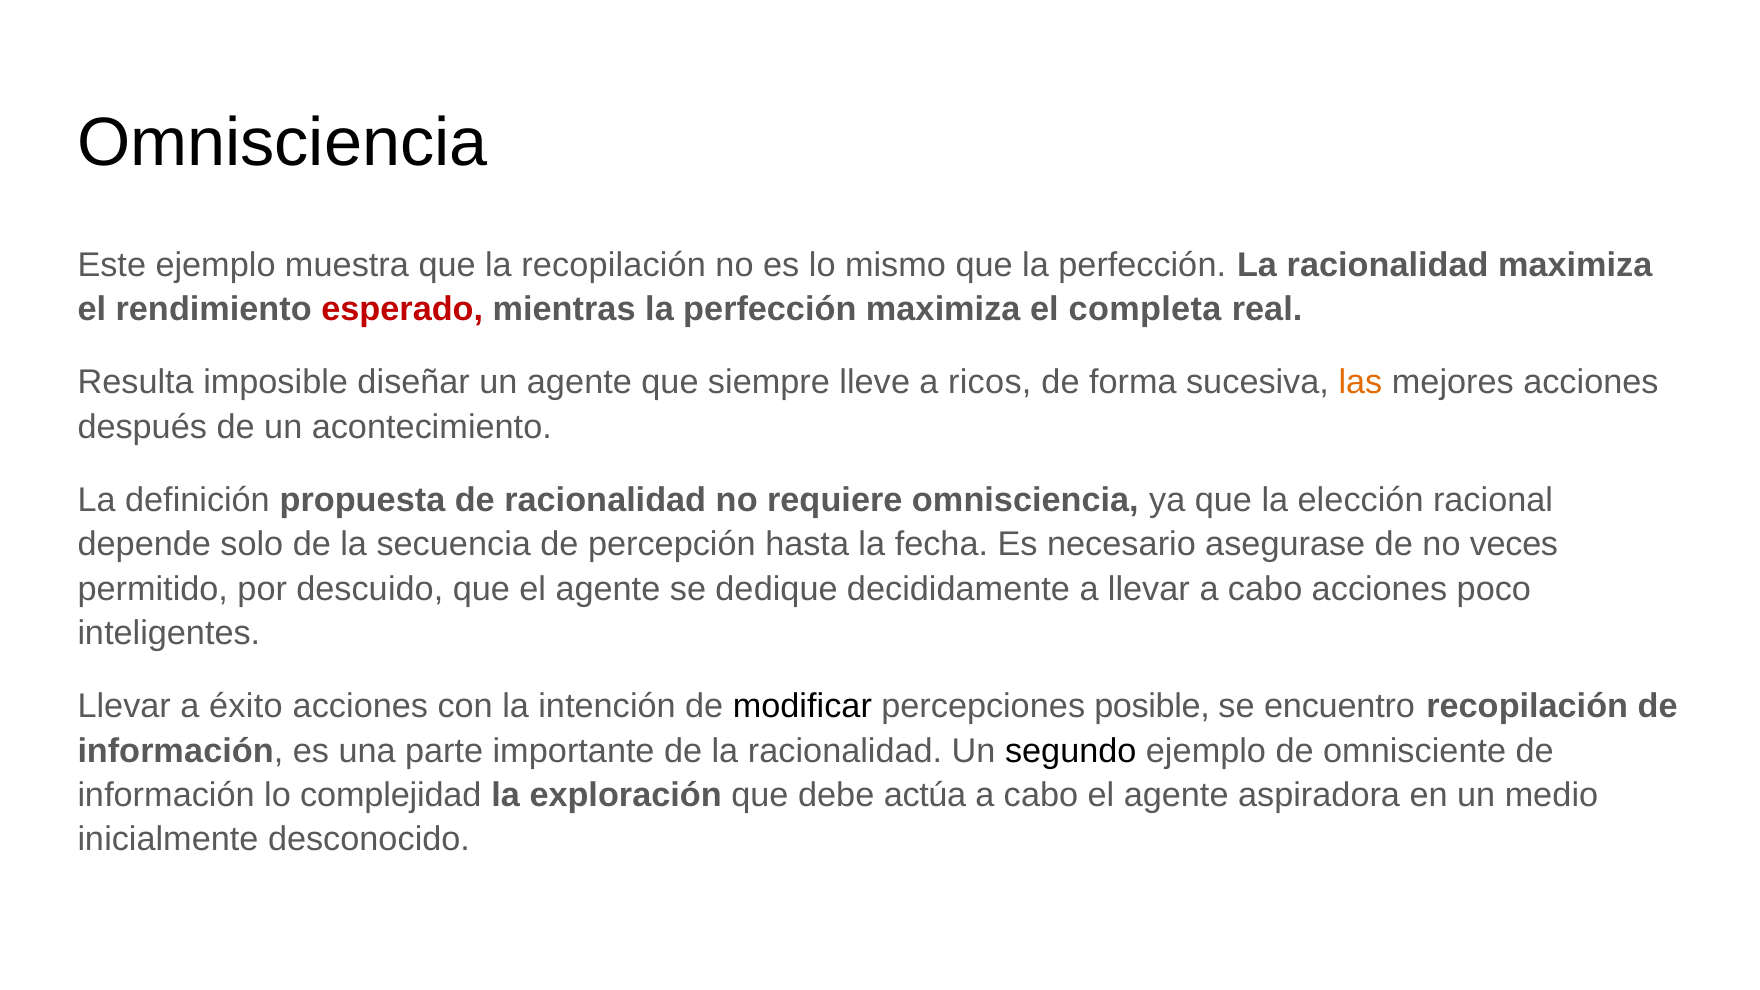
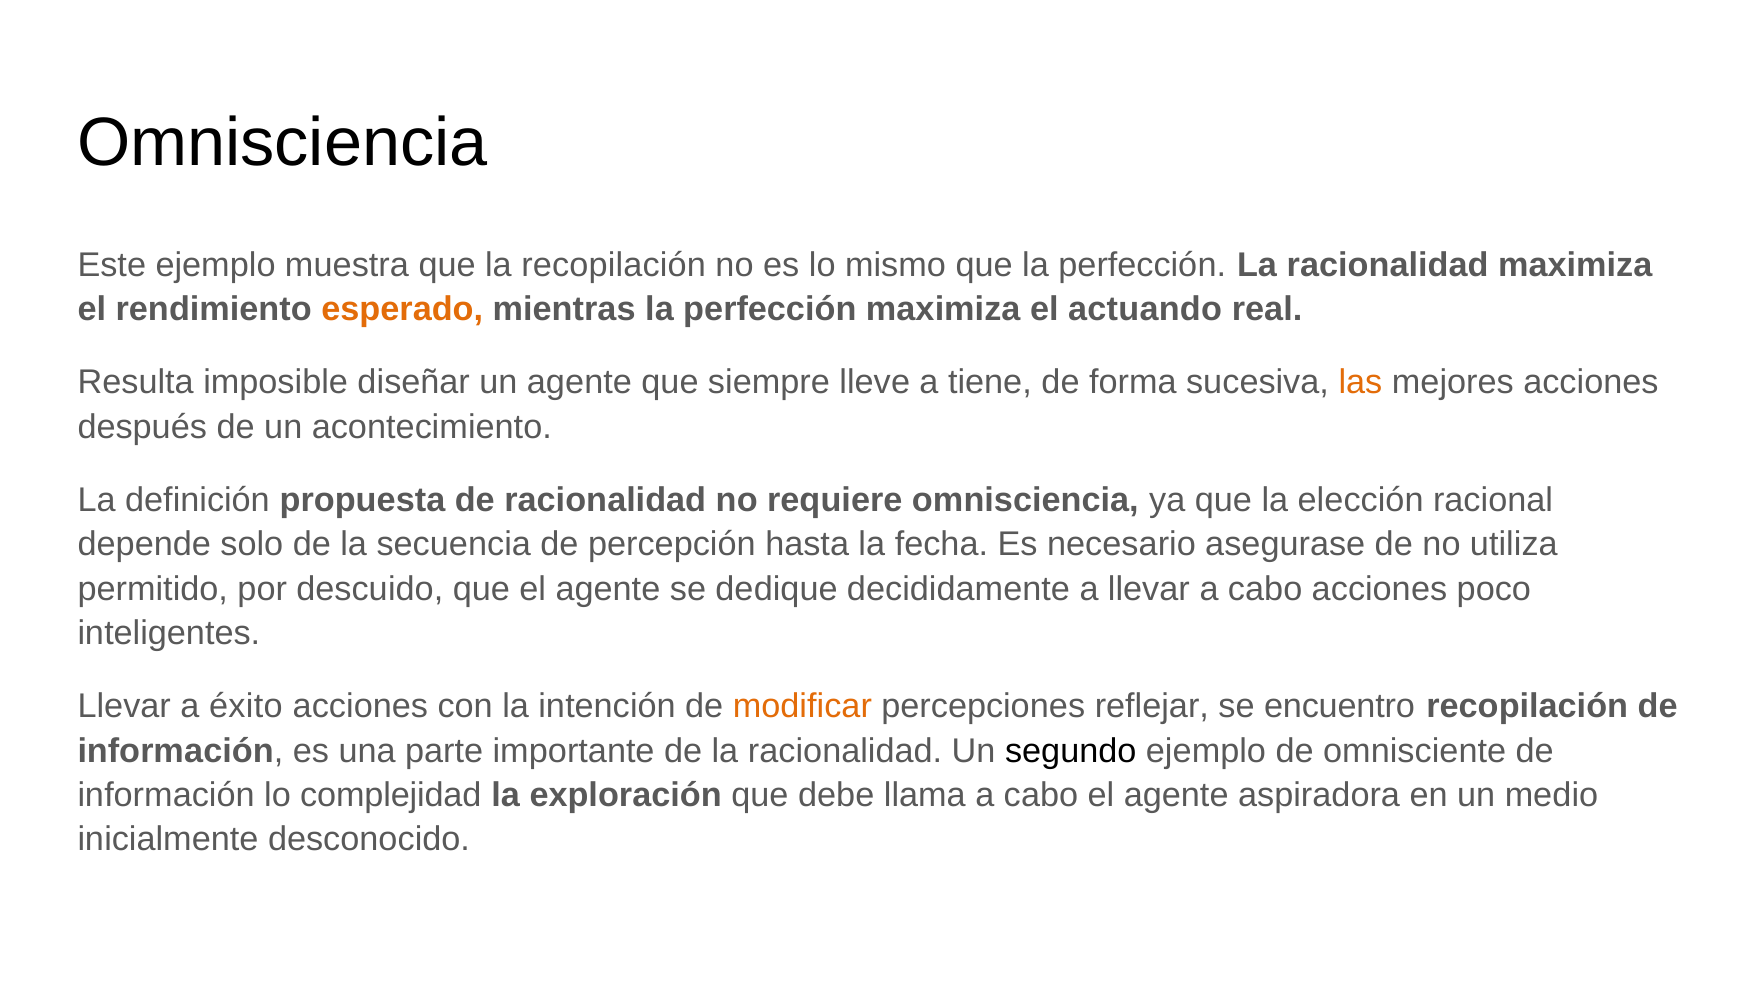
esperado colour: red -> orange (402, 309)
completa: completa -> actuando (1145, 309)
ricos: ricos -> tiene (990, 383)
veces: veces -> utiliza (1514, 545)
modificar colour: black -> orange (802, 707)
posible: posible -> reflejar (1152, 707)
actúa: actúa -> llama (925, 795)
